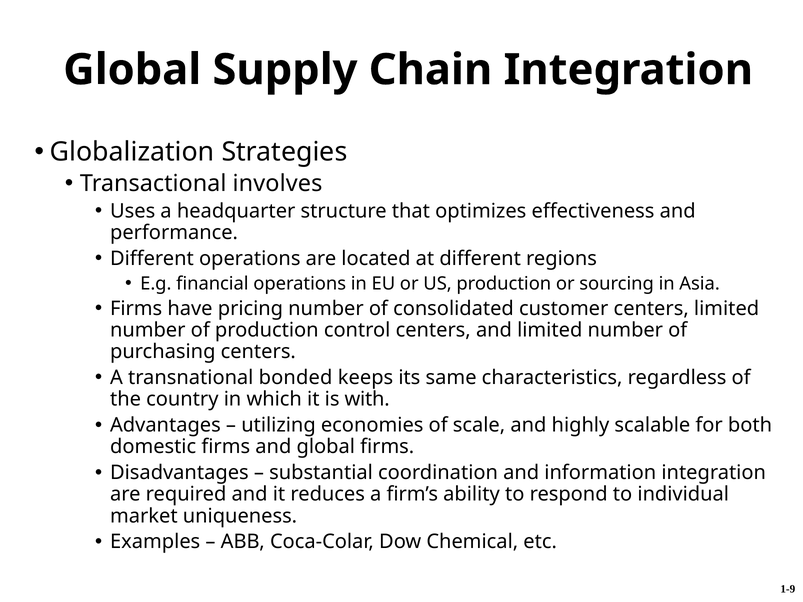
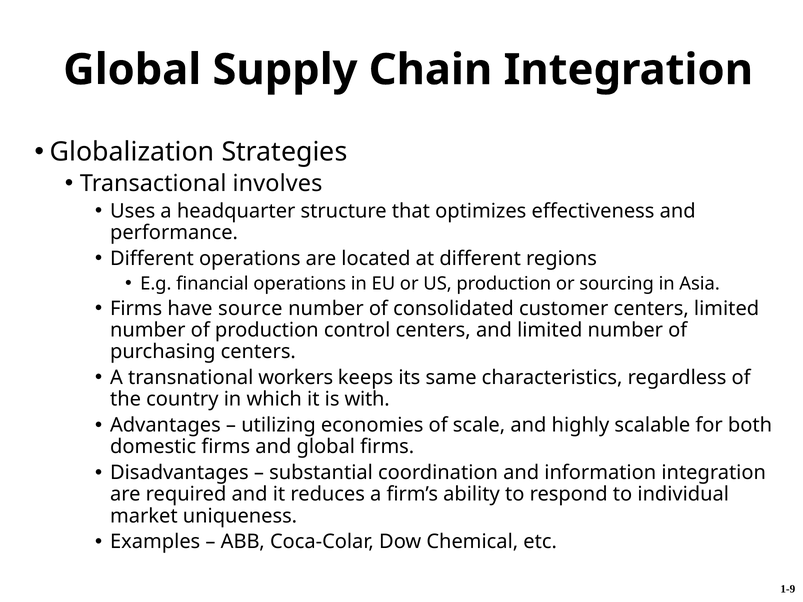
pricing: pricing -> source (250, 309)
bonded: bonded -> workers (296, 378)
